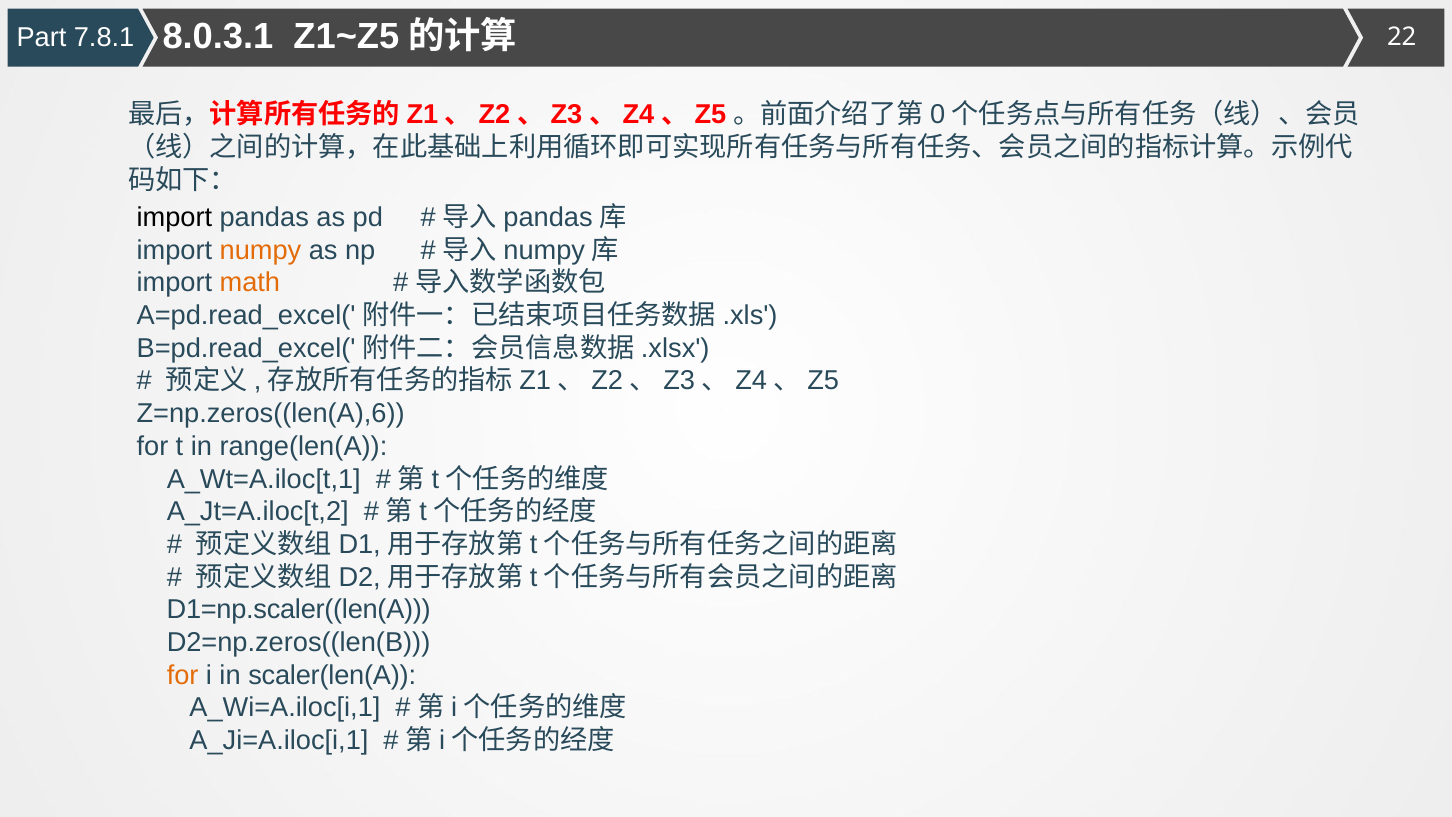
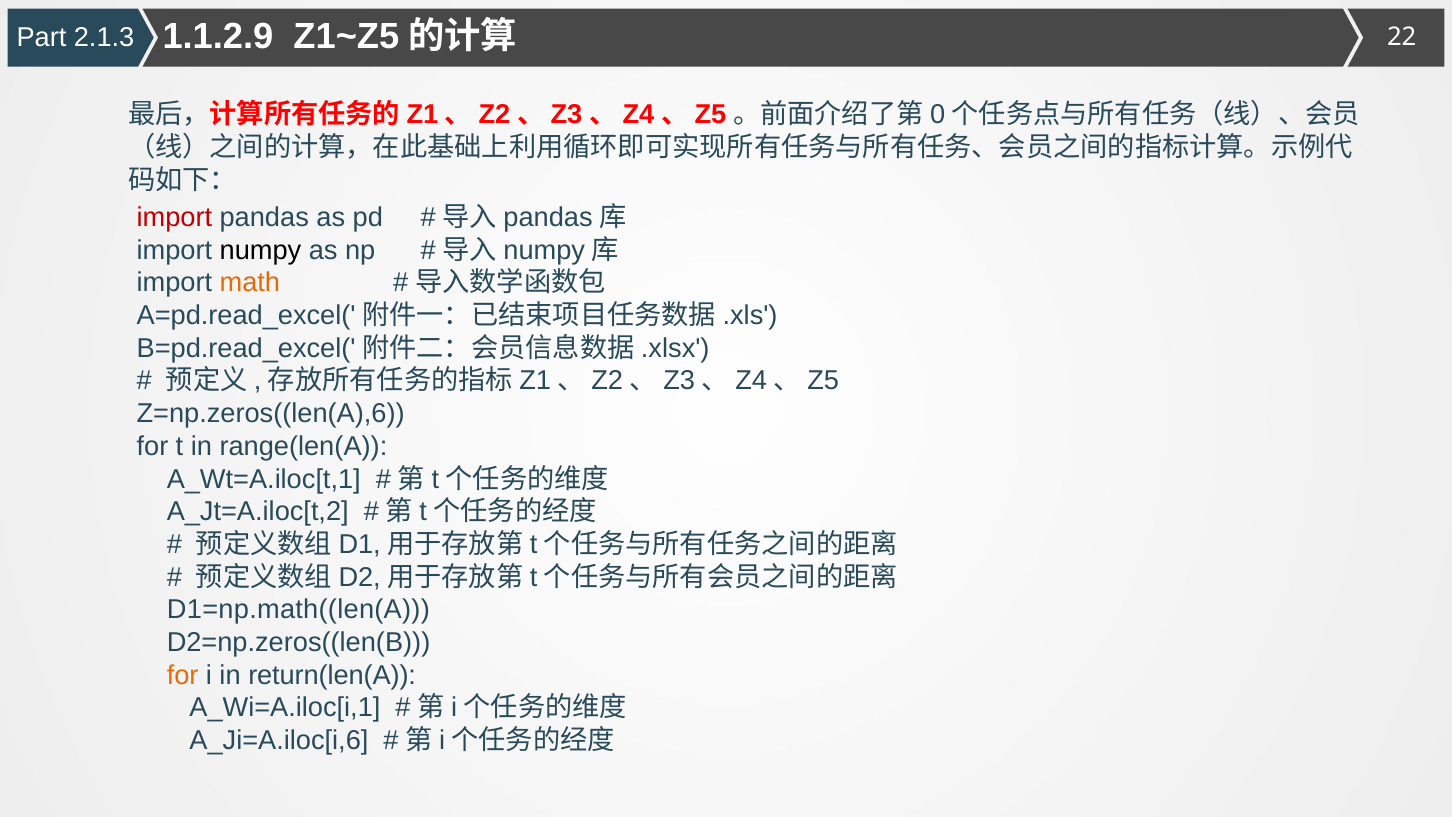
8.0.3.1: 8.0.3.1 -> 1.1.2.9 (218, 37)
7.8.1: 7.8.1 -> 2.1.3 (104, 37)
import colour: black -> red (174, 217)
numpy colour: orange -> black (260, 250)
D1=np.scaler((len(A: D1=np.scaler((len(A -> D1=np.math((len(A (298, 609)
scaler(len(A: scaler(len(A -> return(len(A (332, 675)
A_Ji=A.iloc[i,1: A_Ji=A.iloc[i,1 -> A_Ji=A.iloc[i,6 (279, 740)
